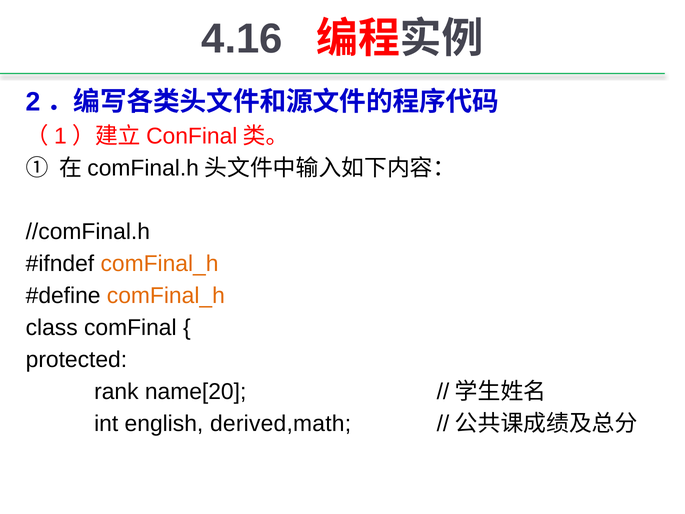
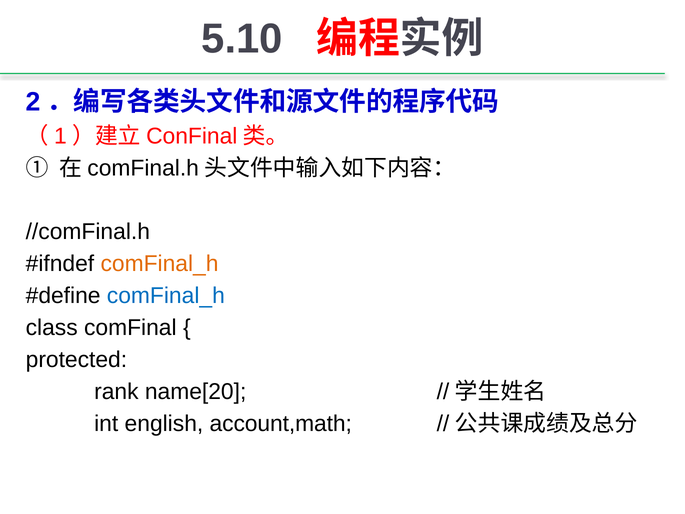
4.16: 4.16 -> 5.10 (242, 39)
comFinal_h colour: orange -> blue (166, 296)
derived,math: derived,math -> account,math (281, 424)
